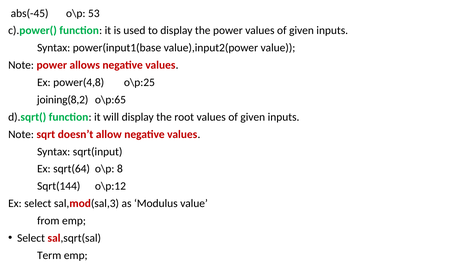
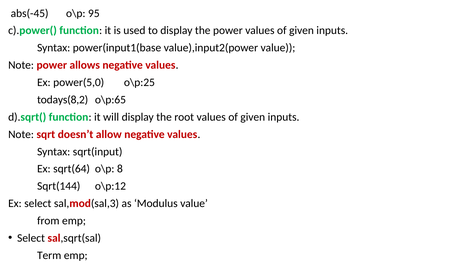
53: 53 -> 95 (94, 13)
power(4,8: power(4,8 -> power(5,0 (79, 82)
joining(8,2: joining(8,2 -> todays(8,2 (63, 100)
